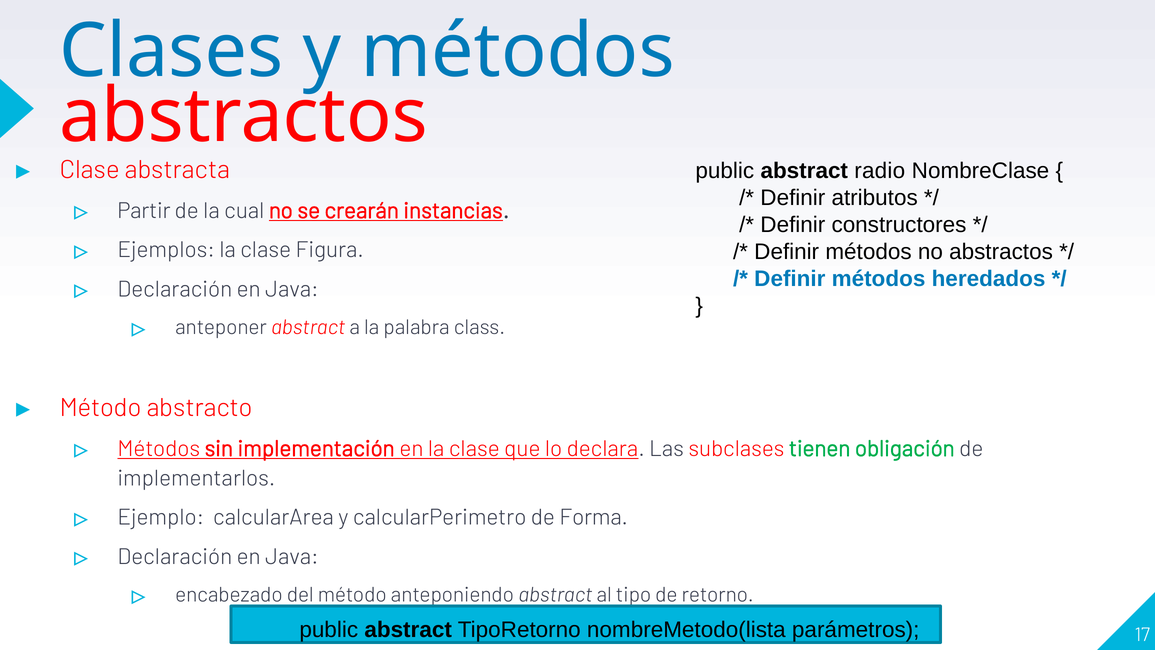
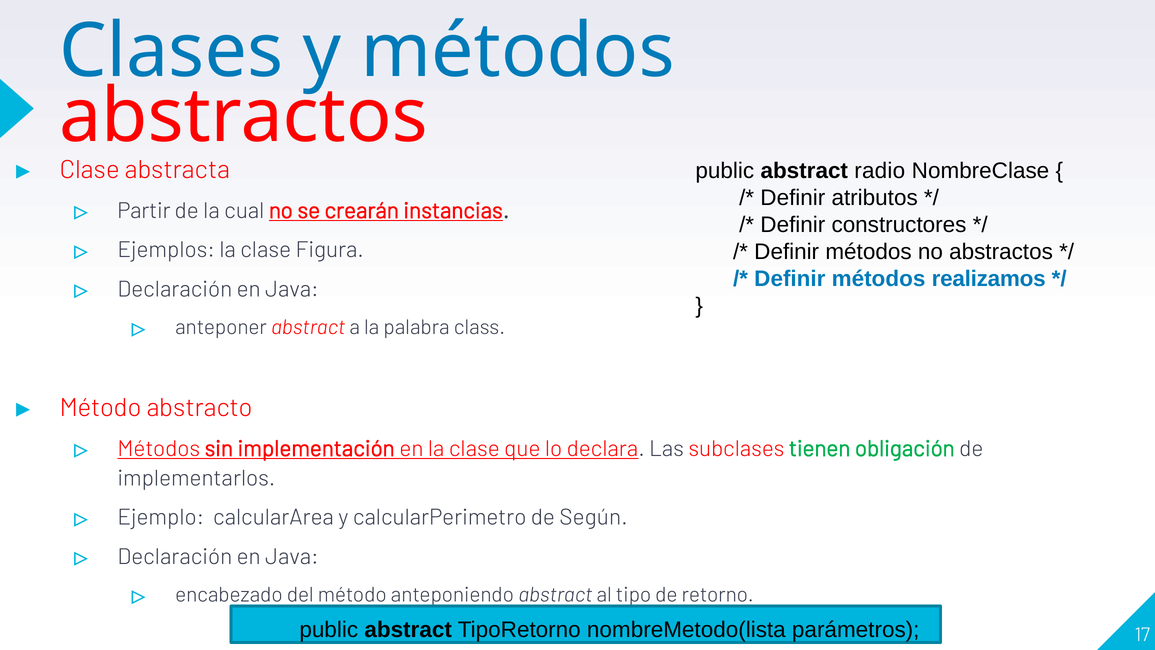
heredados: heredados -> realizamos (989, 279)
Forma: Forma -> Según (594, 517)
